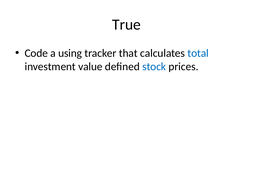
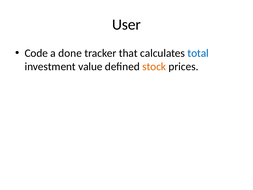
True: True -> User (126, 24)
using: using -> done (70, 53)
stock colour: blue -> orange (154, 67)
